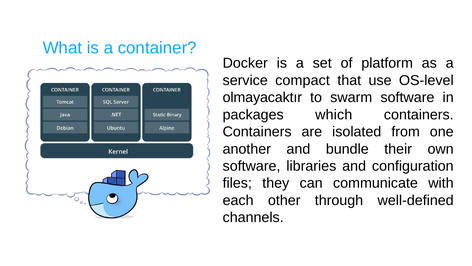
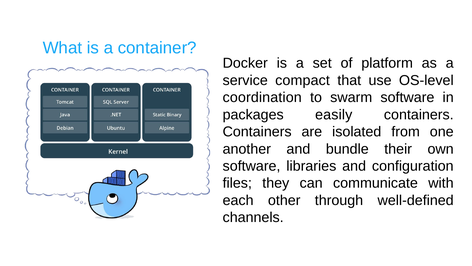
olmayacaktır: olmayacaktır -> coordination (262, 97)
which: which -> easily (334, 114)
